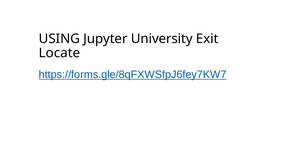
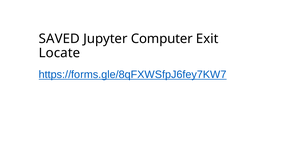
USING: USING -> SAVED (59, 39)
University: University -> Computer (162, 39)
